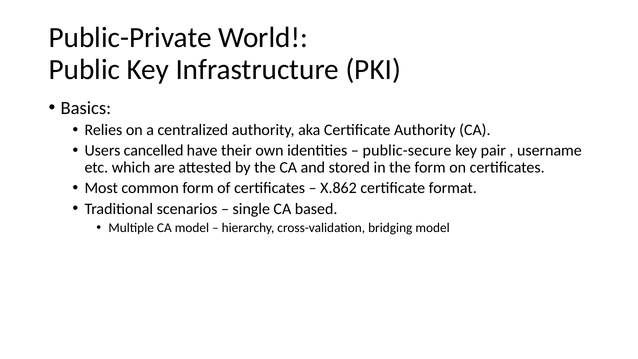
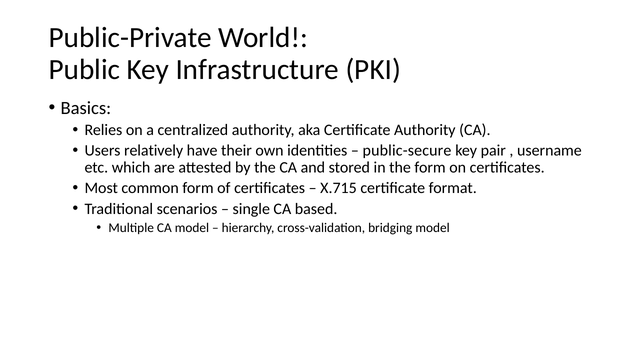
cancelled: cancelled -> relatively (154, 150)
X.862: X.862 -> X.715 (338, 188)
